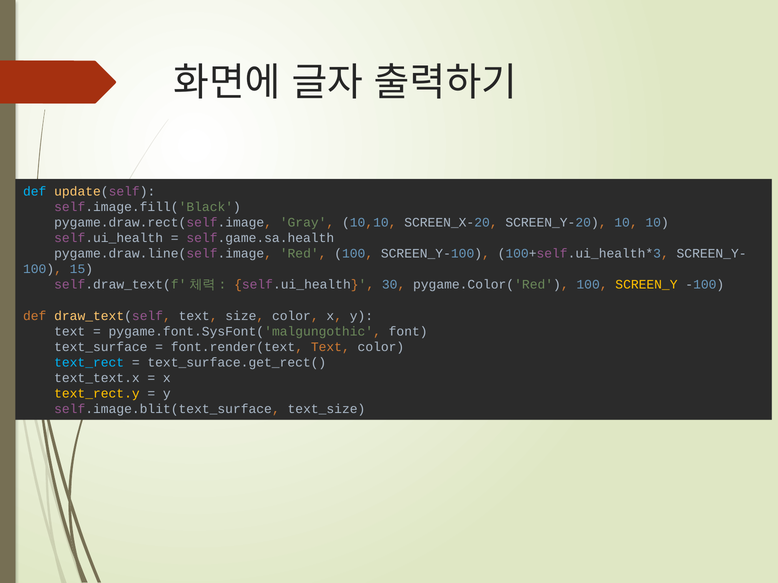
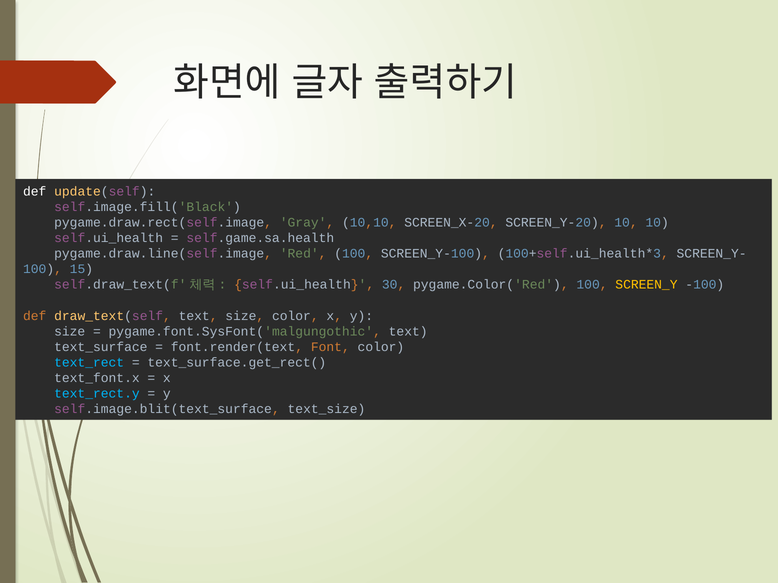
def colour: light blue -> white (35, 192)
text: text -> size (70, 332)
pygame.font.SysFont('malgungothic font: font -> text (408, 332)
font.render(text Text: Text -> Font (330, 347)
text_text.x: text_text.x -> text_font.x (97, 378)
text_rect.y colour: yellow -> light blue (97, 394)
